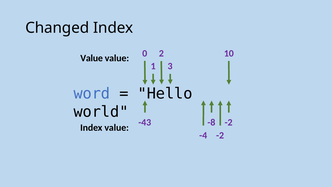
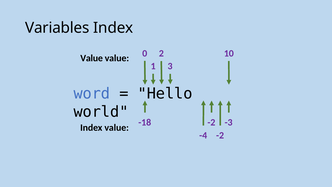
Changed: Changed -> Variables (57, 28)
-43: -43 -> -18 (145, 122)
-8: -8 -> -2 (211, 122)
-2: -2 -> -3 (229, 122)
